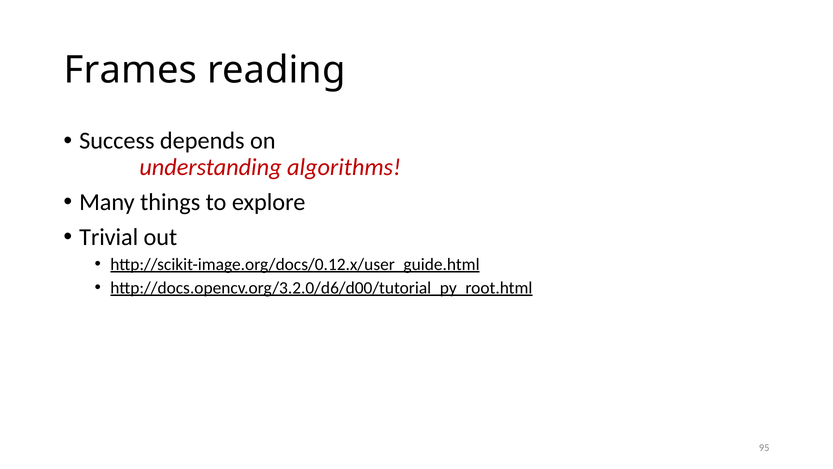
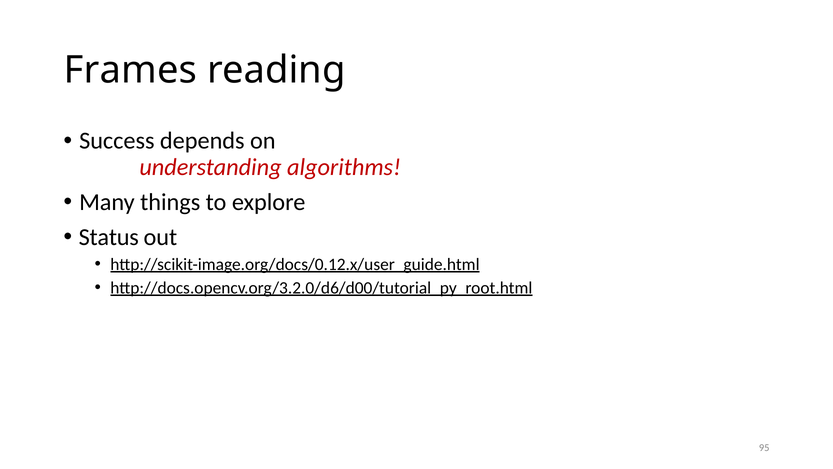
Trivial: Trivial -> Status (109, 237)
